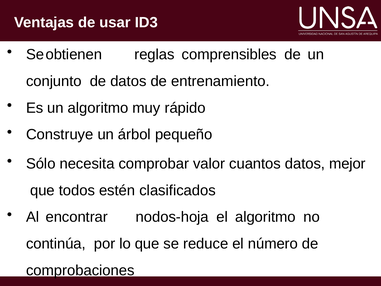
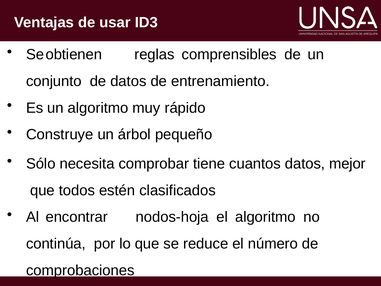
valor: valor -> tiene (209, 164)
